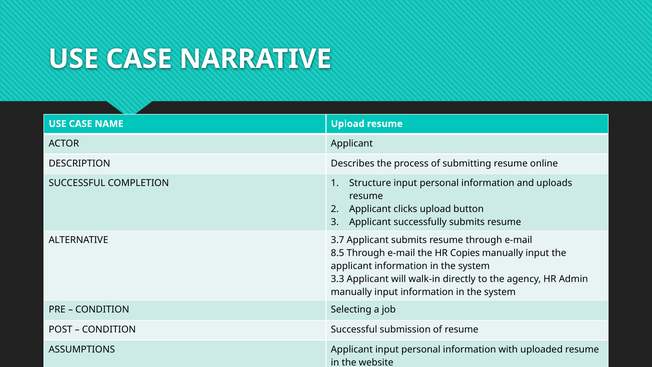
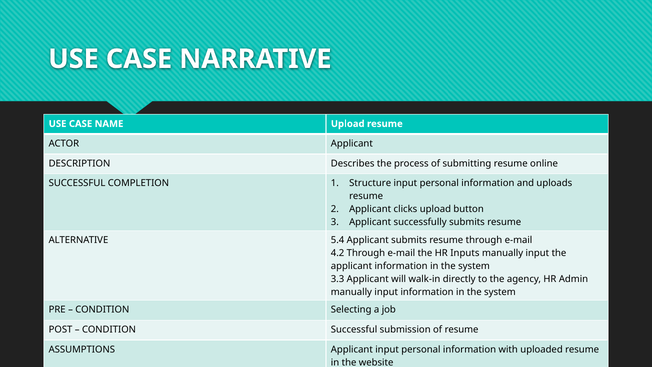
3.7: 3.7 -> 5.4 (338, 240)
8.5: 8.5 -> 4.2 (338, 253)
Copies: Copies -> Inputs (465, 253)
